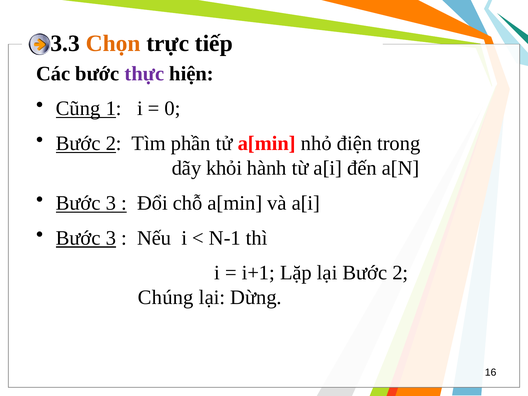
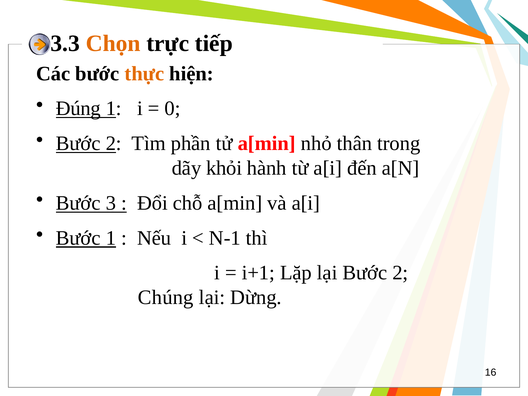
thực colour: purple -> orange (144, 74)
Cũng: Cũng -> Đúng (78, 109)
điện: điện -> thân (354, 143)
3: 3 -> 1 (111, 238)
